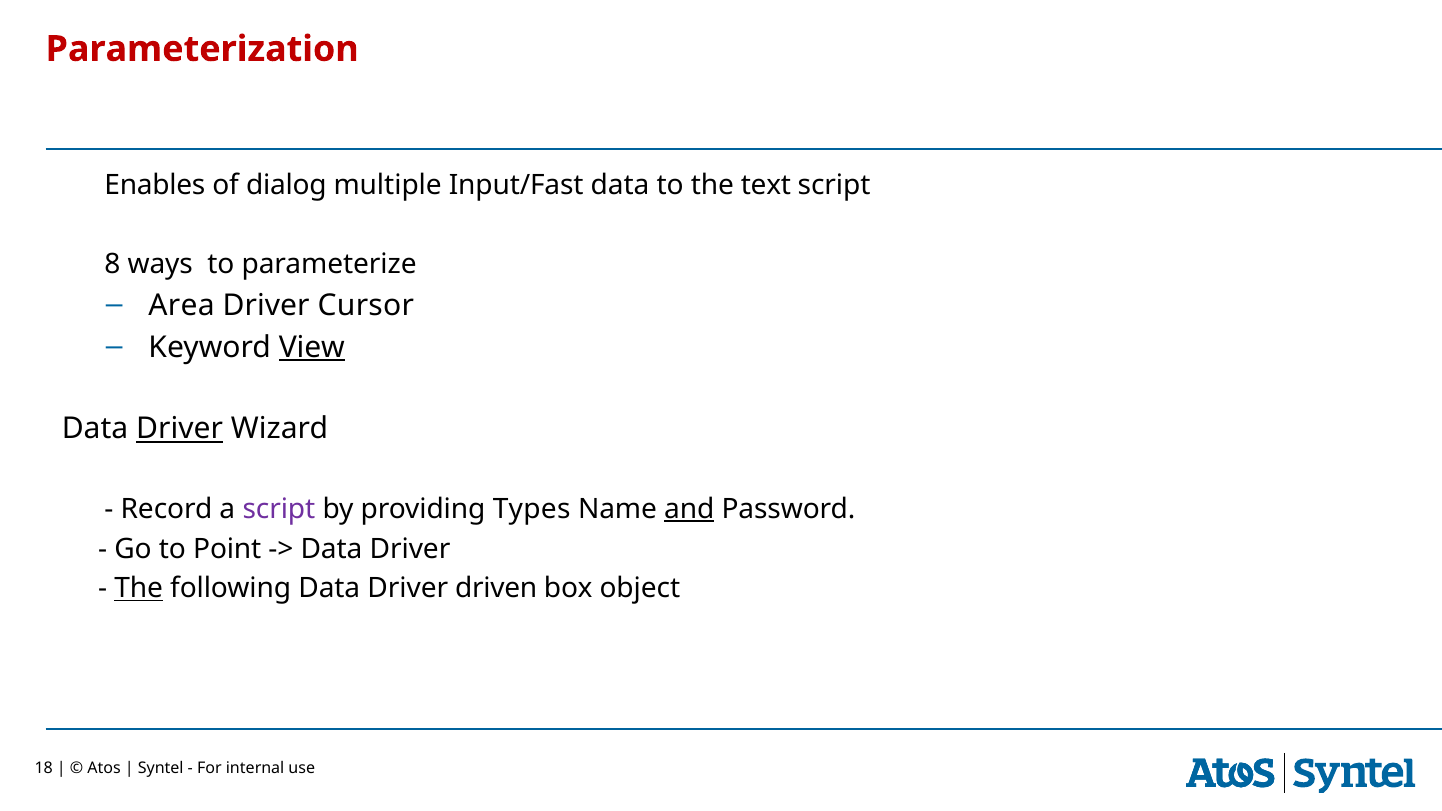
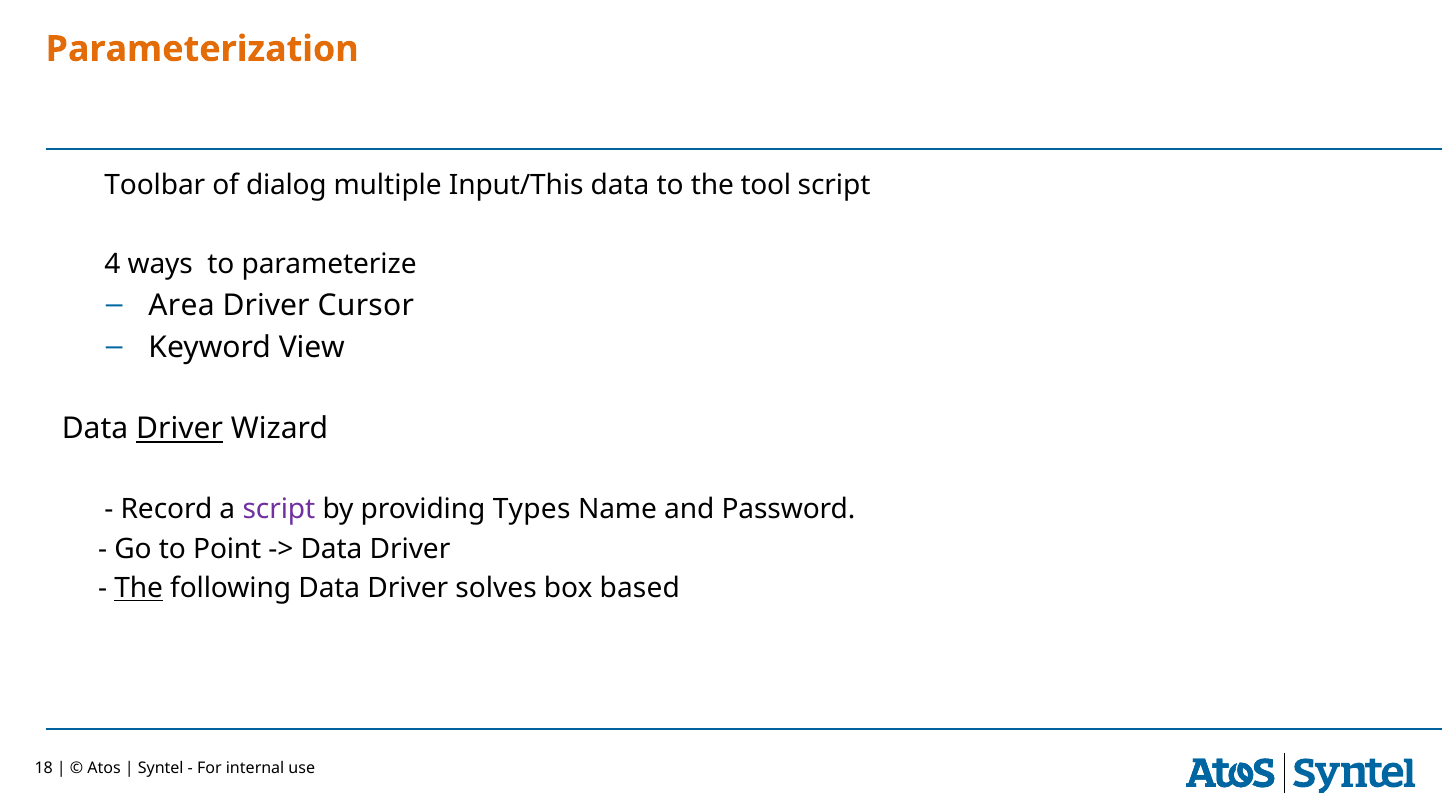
Parameterization colour: red -> orange (202, 49)
Enables: Enables -> Toolbar (155, 185)
Input/Fast: Input/Fast -> Input/This (516, 185)
text: text -> tool (766, 185)
8: 8 -> 4 (113, 264)
View underline: present -> none (312, 347)
and underline: present -> none (689, 509)
driven: driven -> solves (496, 589)
object: object -> based (640, 589)
